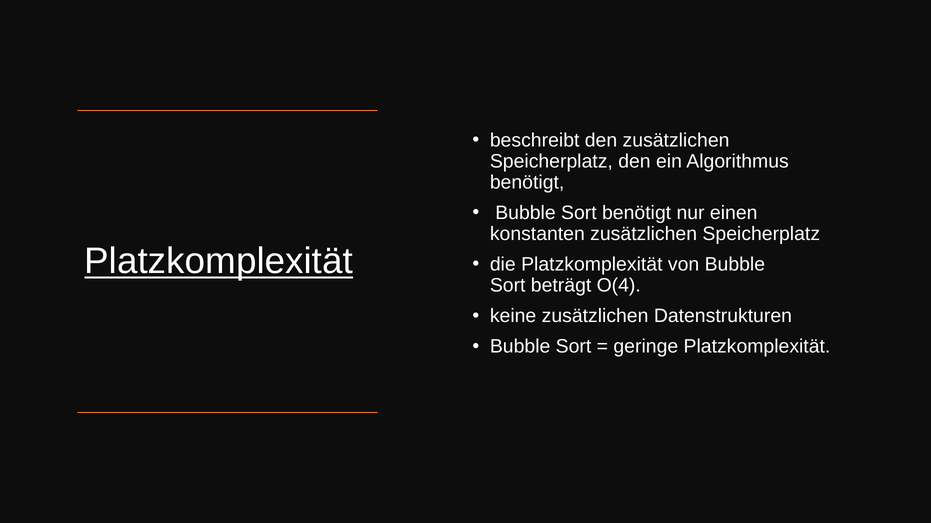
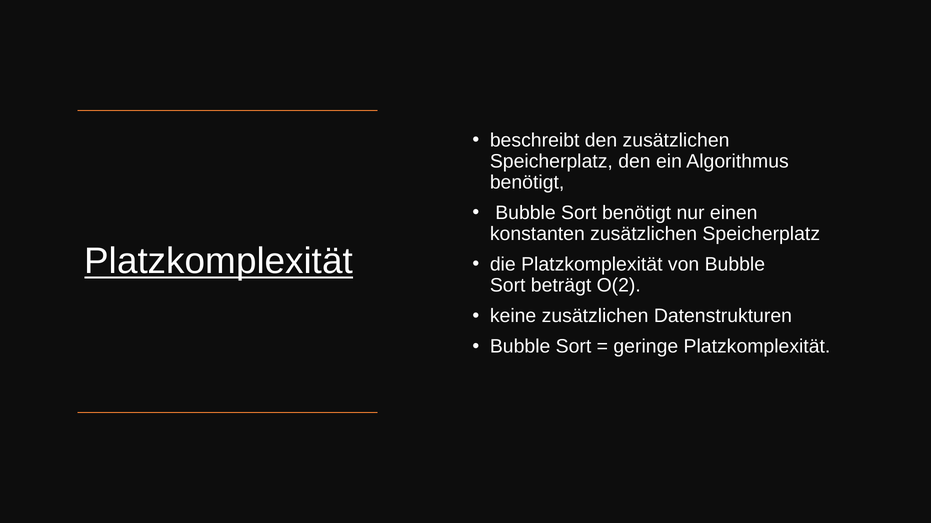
O(4: O(4 -> O(2 (619, 286)
